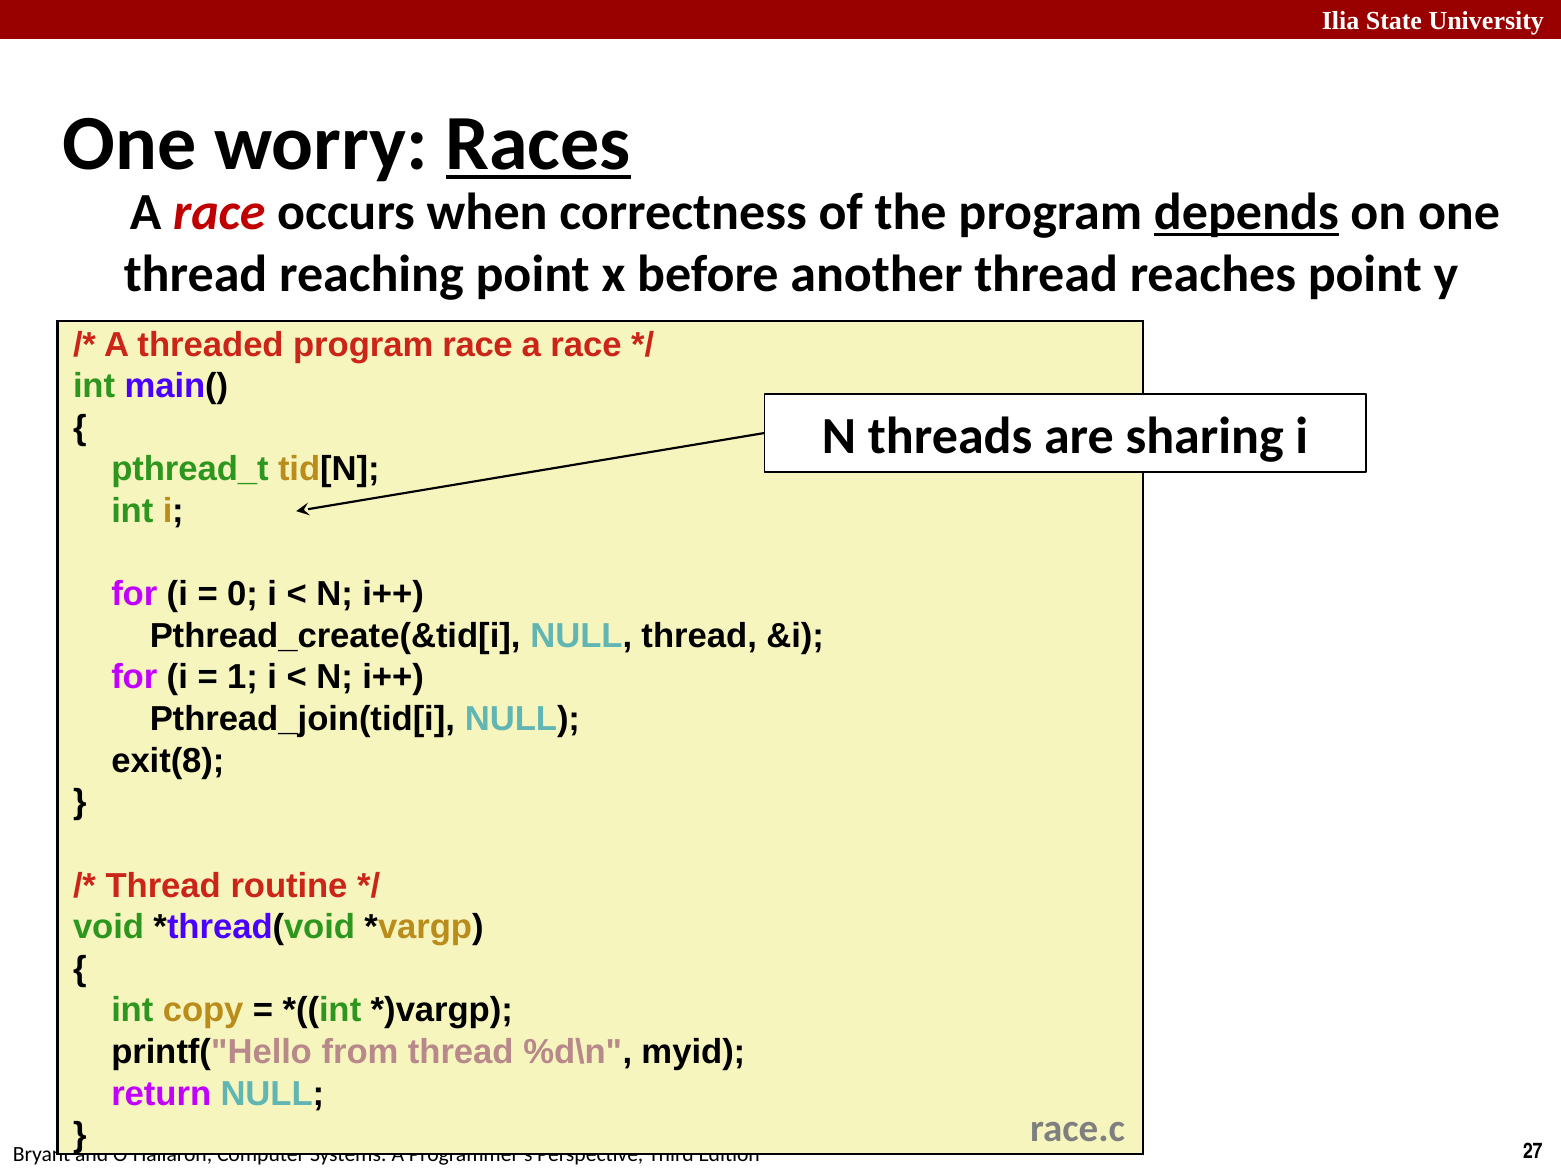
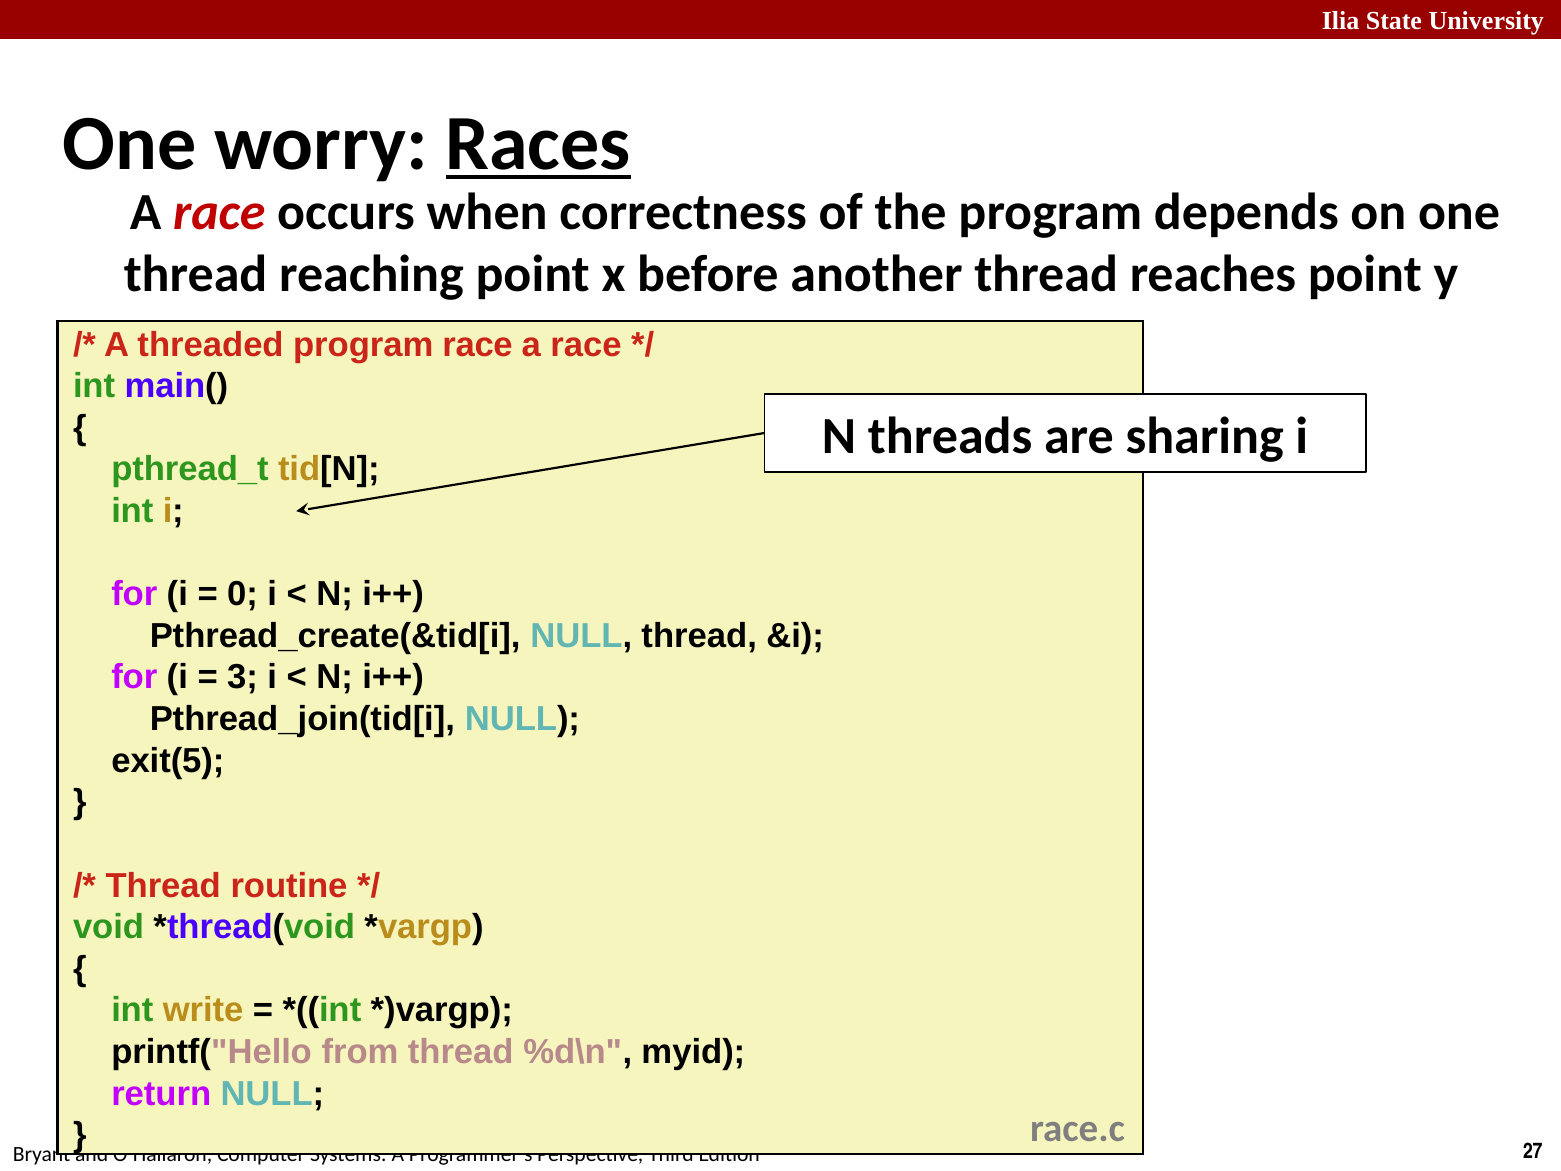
depends underline: present -> none (1246, 212)
1: 1 -> 3 (243, 677)
exit(8: exit(8 -> exit(5 (168, 761)
copy: copy -> write (203, 1010)
